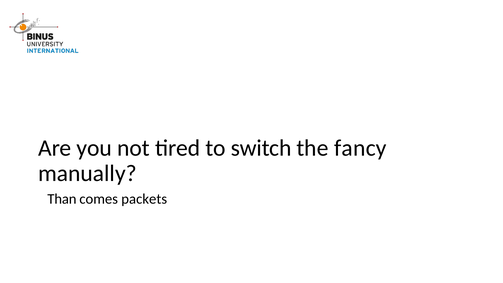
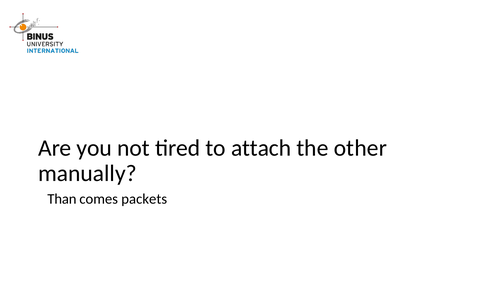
switch: switch -> attach (261, 148)
fancy: fancy -> other (360, 148)
